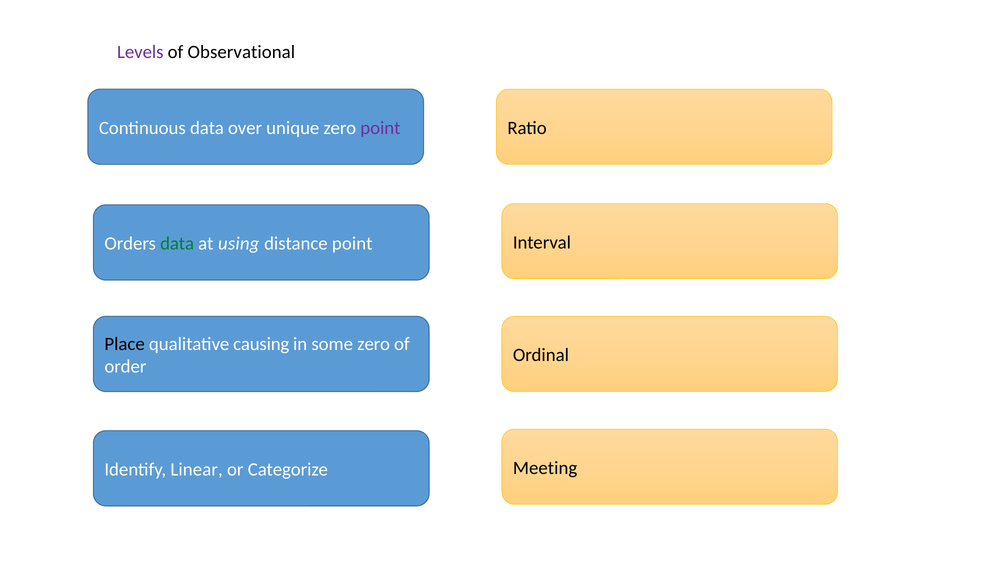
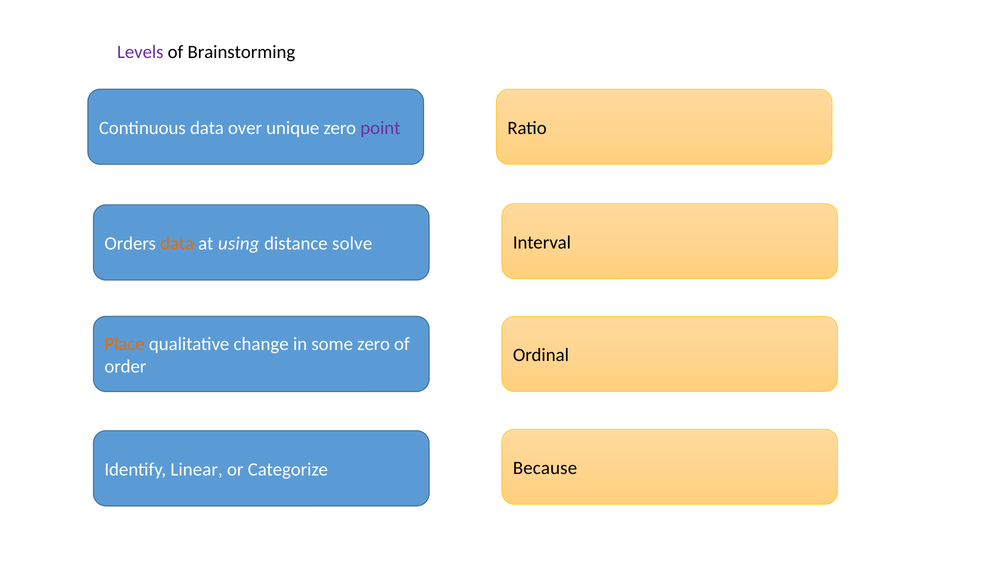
Observational: Observational -> Brainstorming (241, 52)
data colour: green -> orange (177, 244)
distance point: point -> solve (352, 244)
Place colour: black -> orange (125, 344)
causing: causing -> change (261, 344)
Meeting: Meeting -> Because (545, 468)
